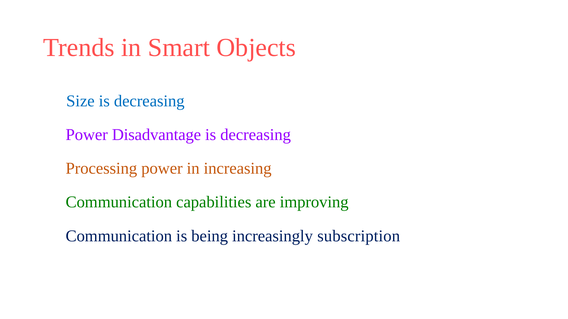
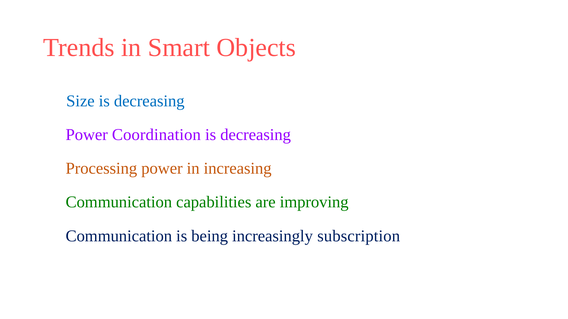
Disadvantage: Disadvantage -> Coordination (156, 135)
